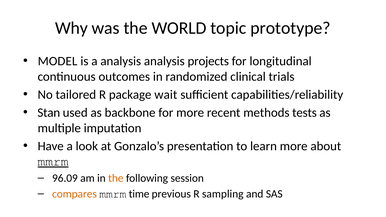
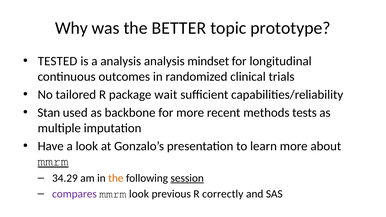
WORLD: WORLD -> BETTER (179, 28)
MODEL: MODEL -> TESTED (58, 61)
projects: projects -> mindset (208, 61)
96.09: 96.09 -> 34.29 (65, 178)
session underline: none -> present (187, 178)
compares colour: orange -> purple (74, 194)
mmrm time: time -> look (139, 194)
sampling: sampling -> correctly (223, 194)
